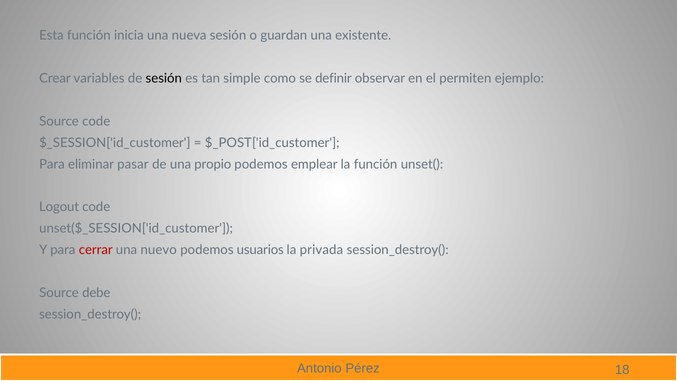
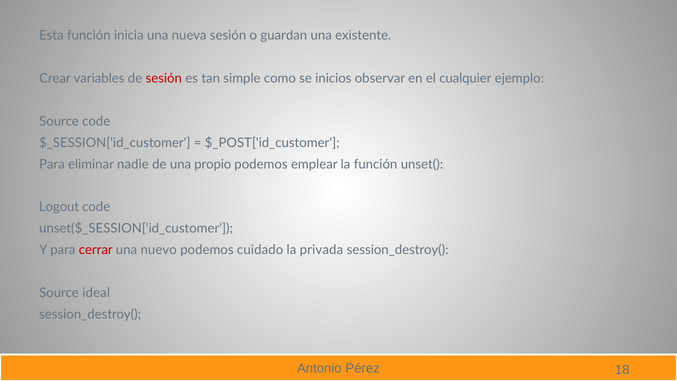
sesión colour: black -> red (164, 78)
definir: definir -> inicios (333, 78)
permiten: permiten -> cualquier (465, 78)
pasar: pasar -> nadie (133, 164)
usuarios: usuarios -> cuidado (260, 250)
debe: debe -> ideal (96, 293)
